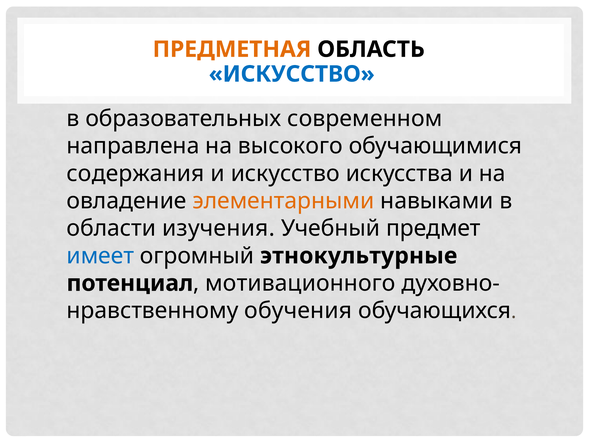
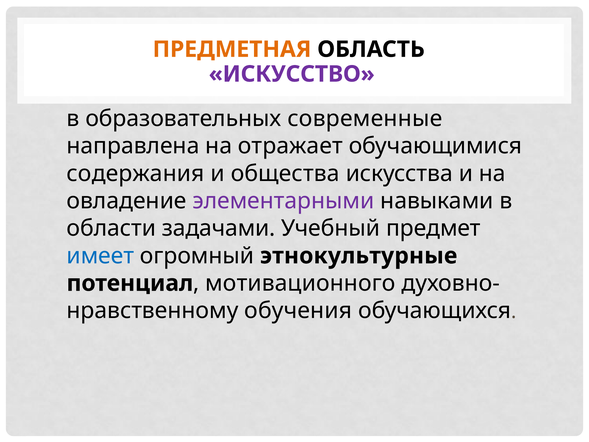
ИСКУССТВО colour: blue -> purple (292, 74)
современном: современном -> современные (365, 119)
высокого: высокого -> отражает (290, 146)
и искусство: искусство -> общества (285, 173)
элементарными colour: orange -> purple (283, 201)
изучения: изучения -> задачами (219, 228)
